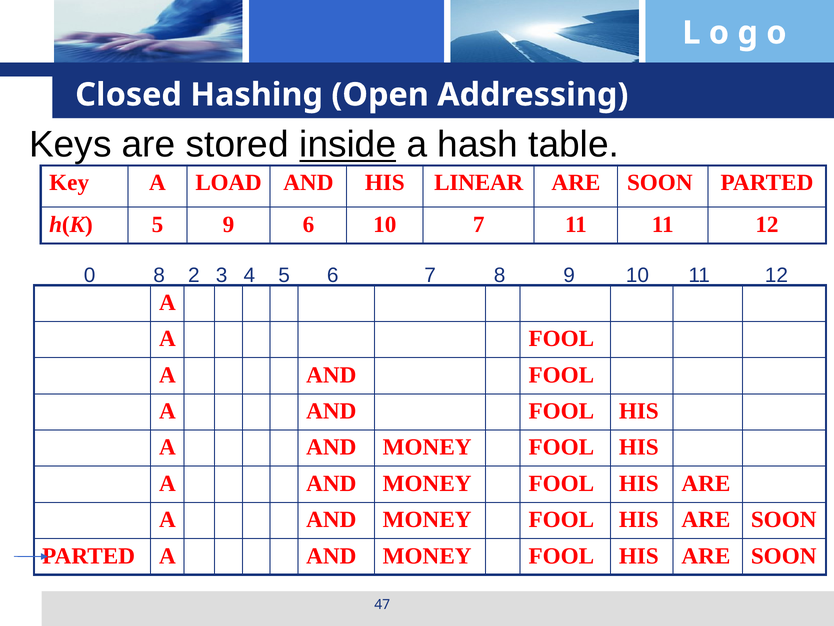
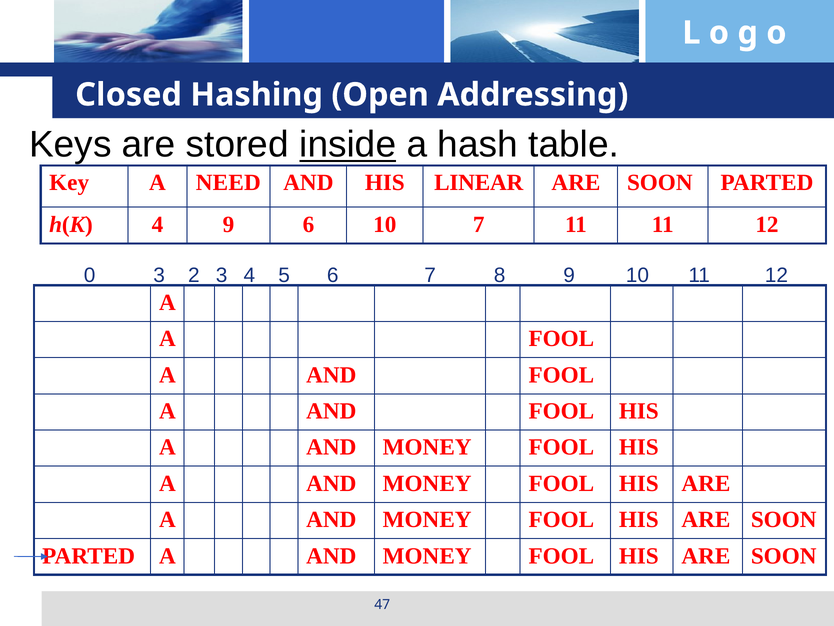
LOAD: LOAD -> NEED (228, 183)
h(K 5: 5 -> 4 (157, 224)
0 8: 8 -> 3 (159, 275)
